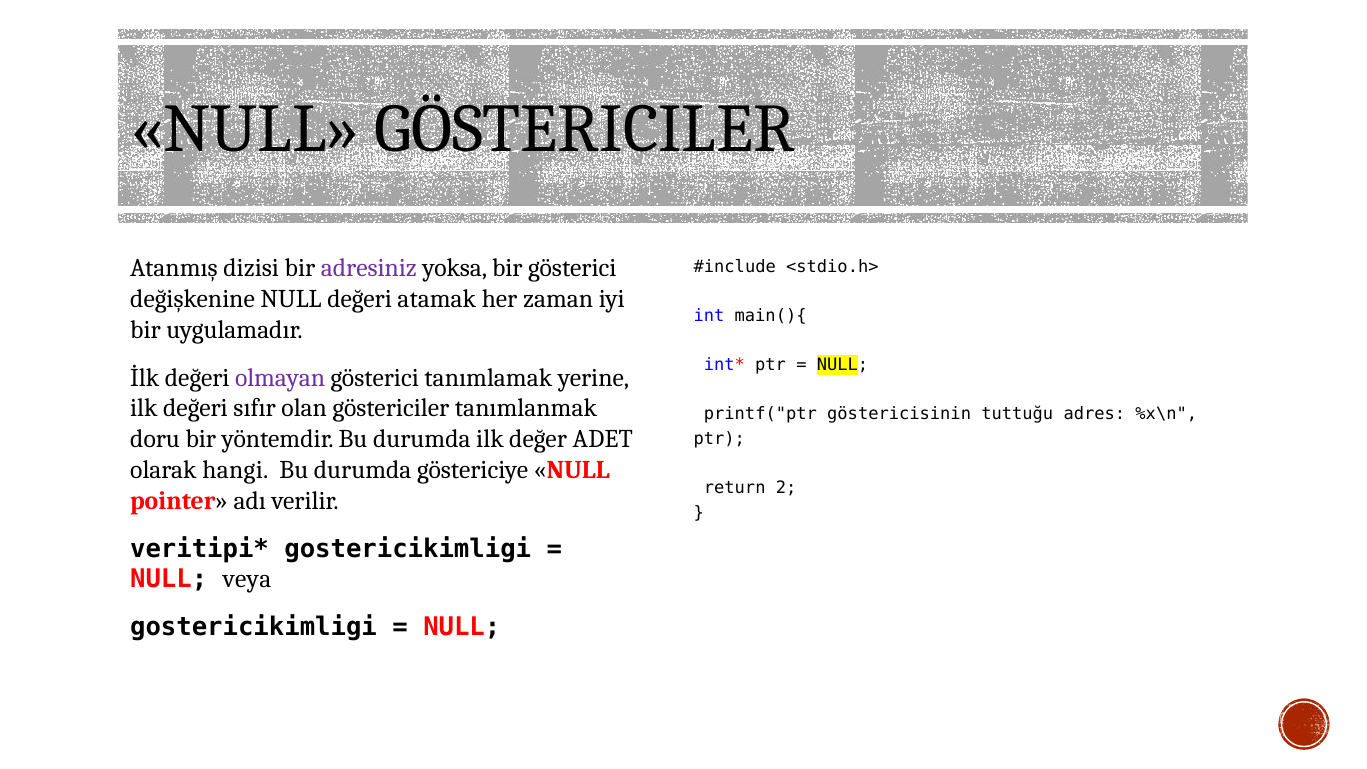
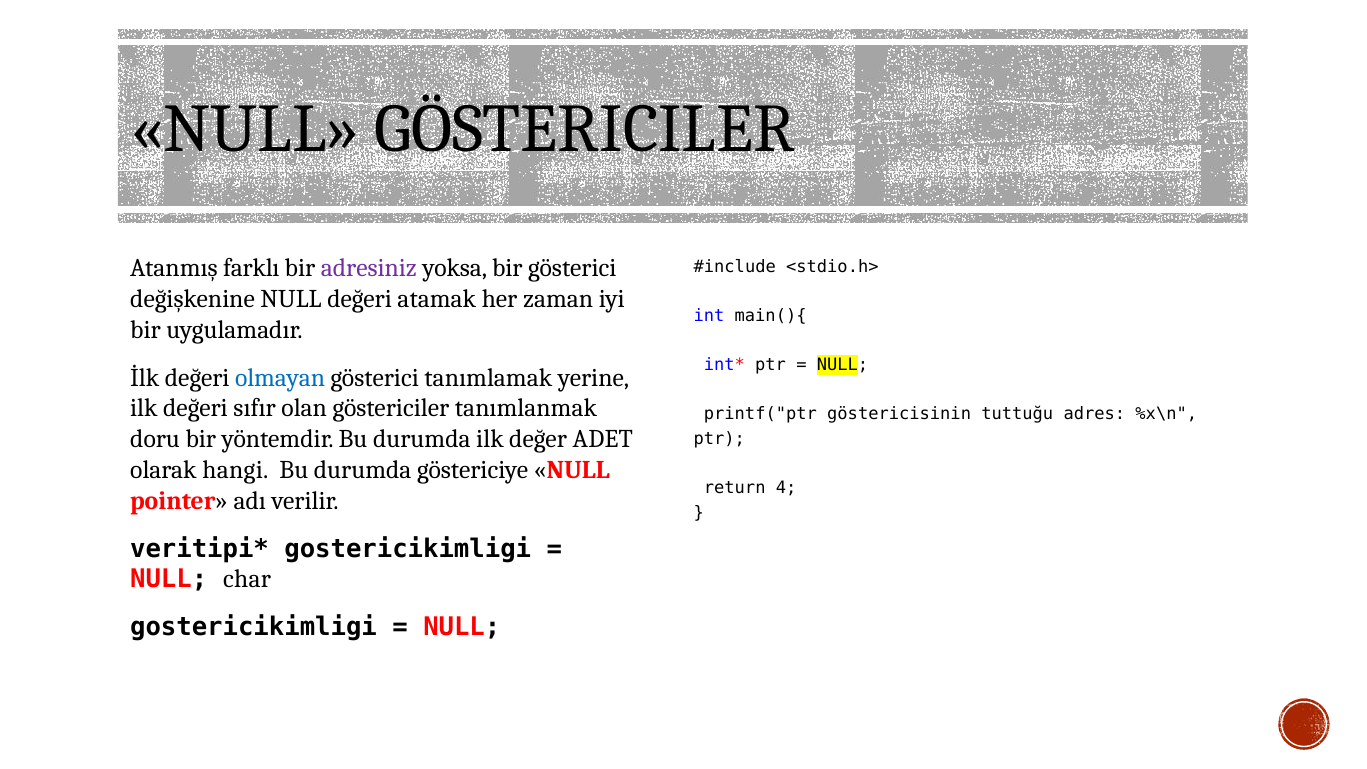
dizisi: dizisi -> farklı (251, 268)
olmayan colour: purple -> blue (280, 378)
2: 2 -> 4 (786, 488)
veya: veya -> char (247, 579)
